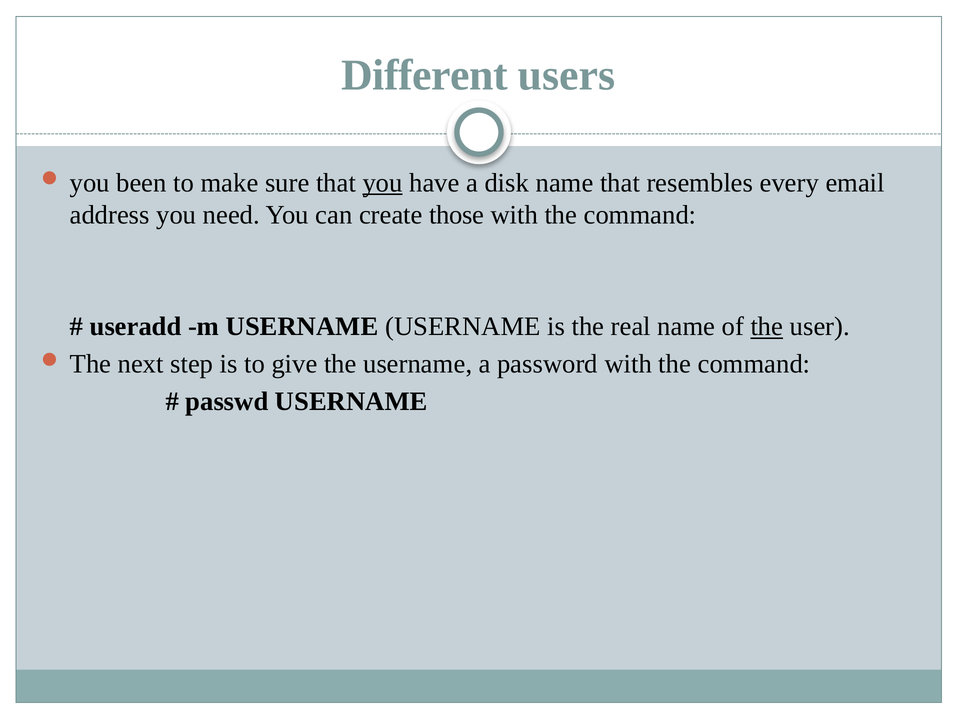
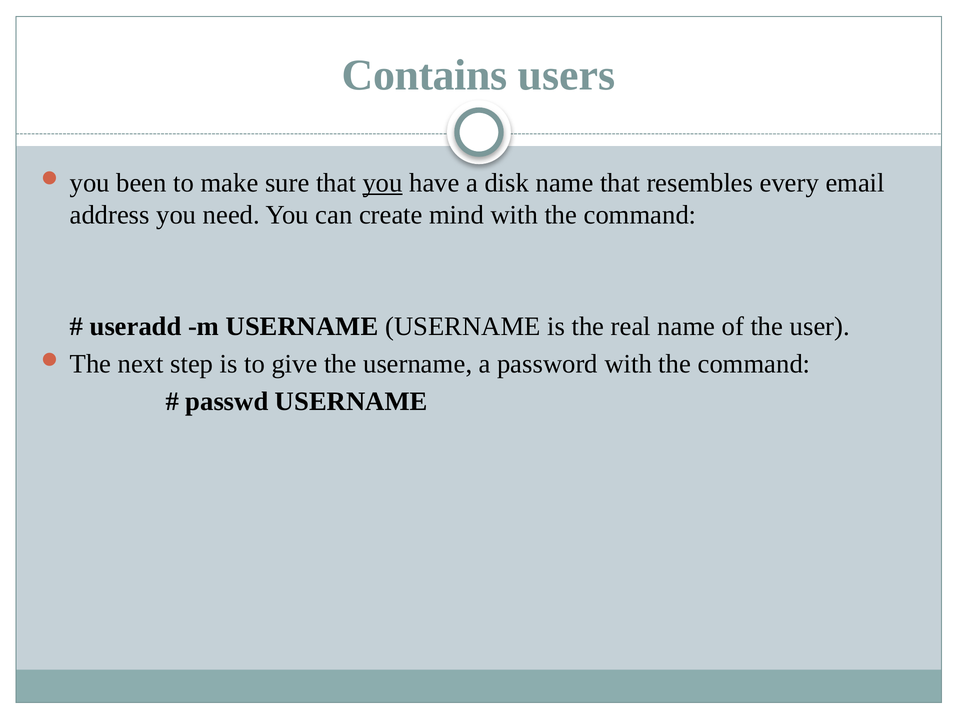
Different: Different -> Contains (425, 75)
those: those -> mind (457, 215)
the underline: present -> none (767, 326)
